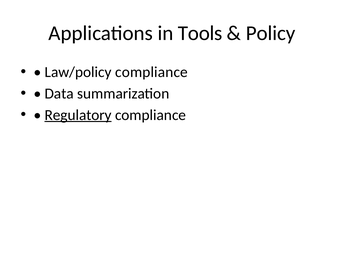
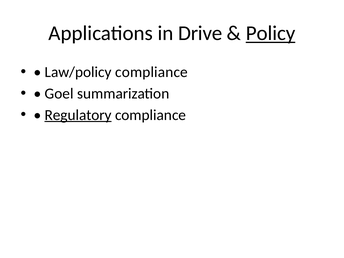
Tools: Tools -> Drive (200, 33)
Policy underline: none -> present (271, 33)
Data: Data -> Goel (59, 94)
